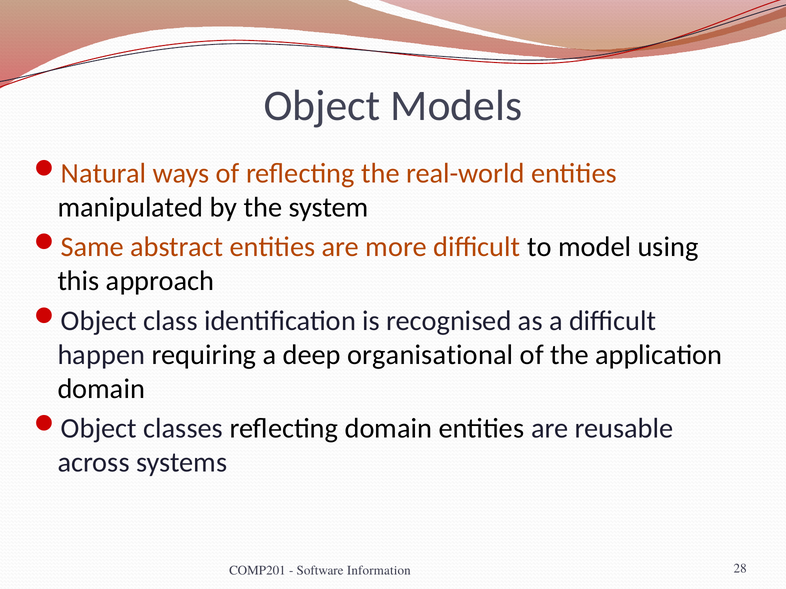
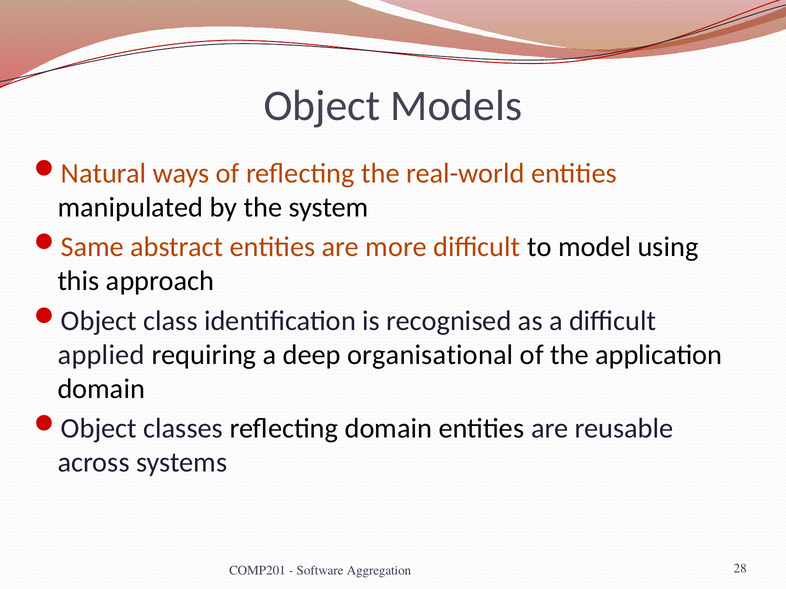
happen: happen -> applied (101, 355)
Information: Information -> Aggregation (379, 571)
